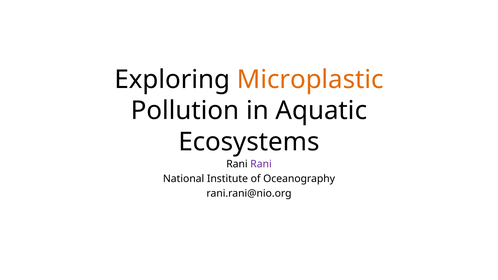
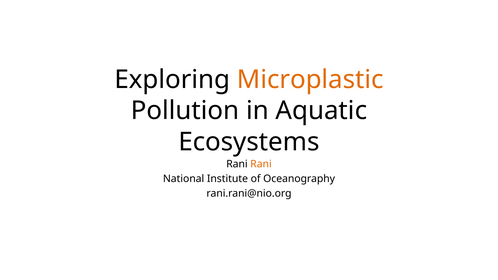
Rani colour: purple -> orange (261, 164)
